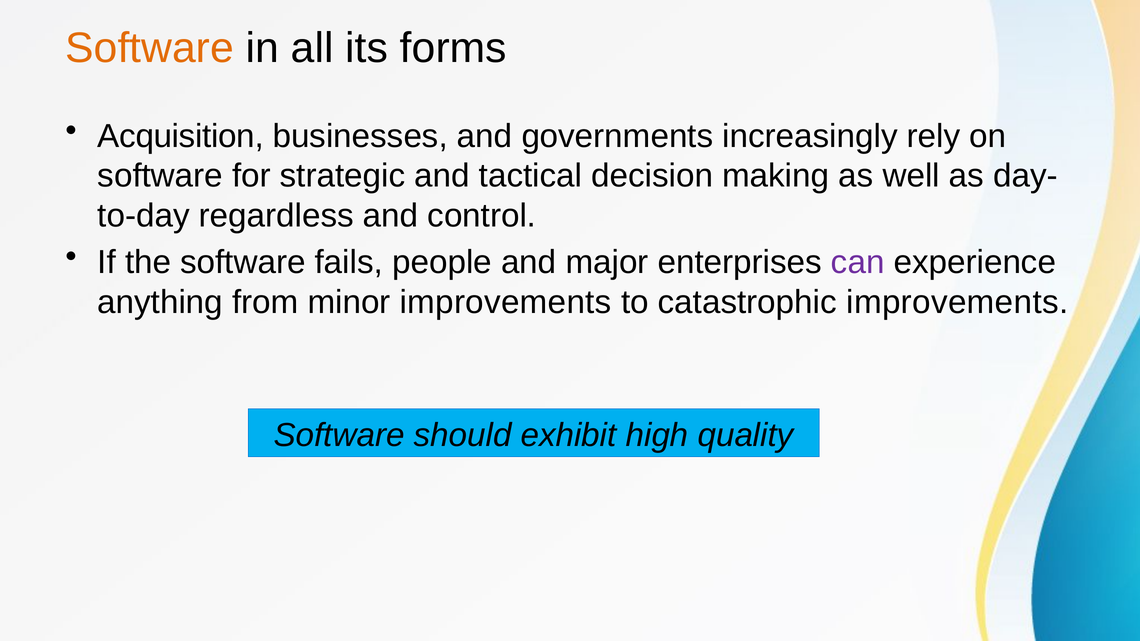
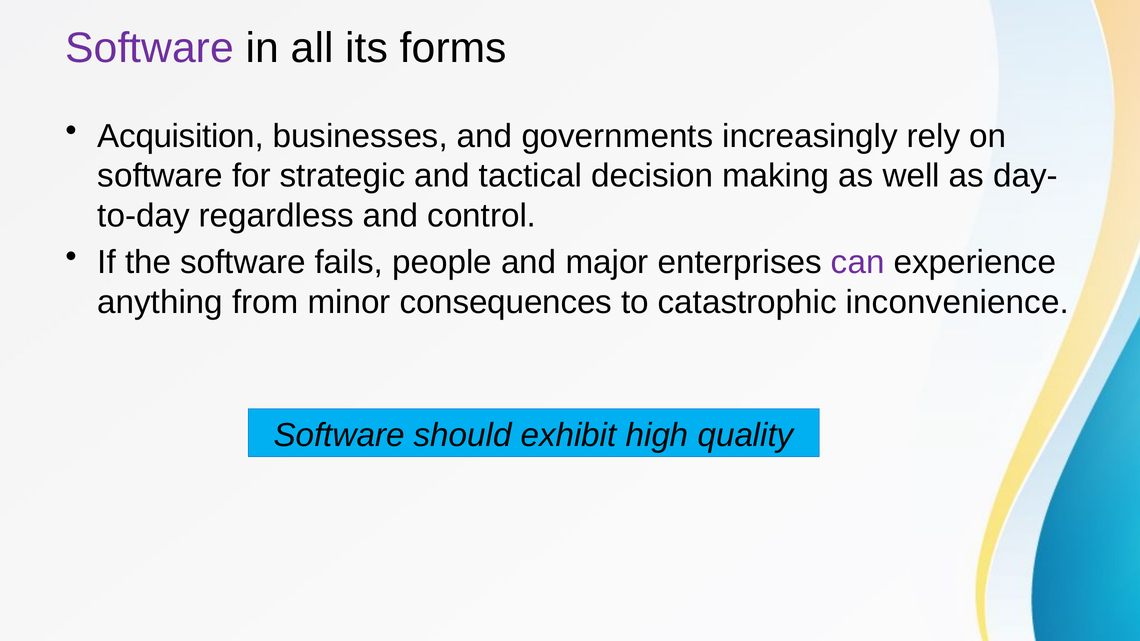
Software colour: orange -> purple (150, 48)
minor improvements: improvements -> consequences (506, 302)
catastrophic improvements: improvements -> inconvenience (957, 302)
